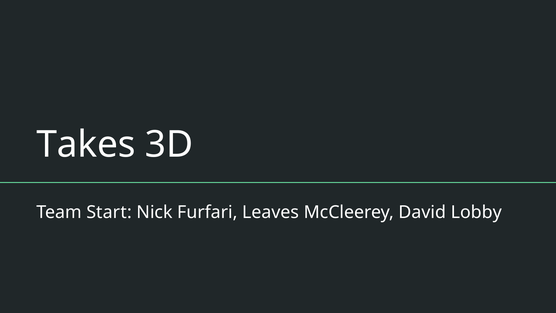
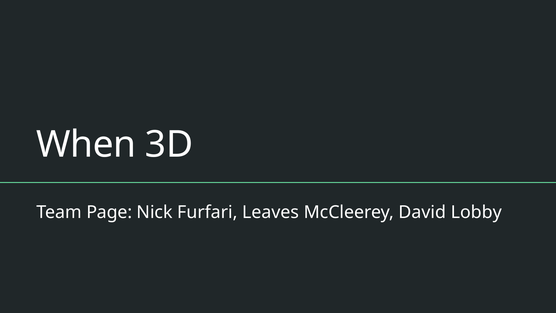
Takes: Takes -> When (86, 144)
Start: Start -> Page (109, 212)
